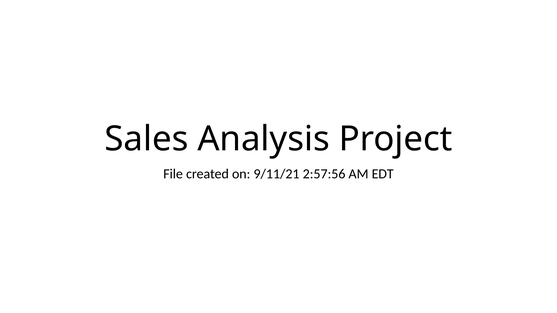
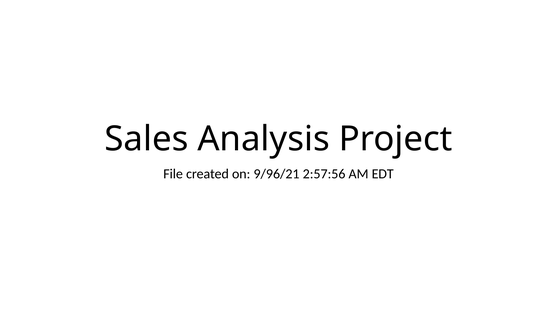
9/11/21: 9/11/21 -> 9/96/21 (277, 174)
